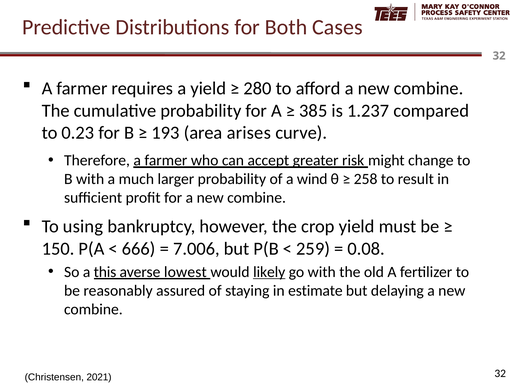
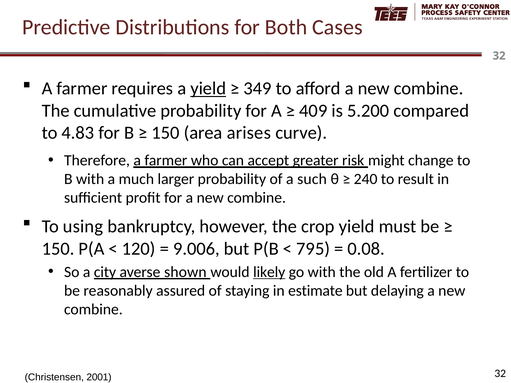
yield underline: none -> present (208, 89)
280: 280 -> 349 (258, 89)
385: 385 -> 409 (313, 111)
1.237: 1.237 -> 5.200 (368, 111)
0.23: 0.23 -> 4.83 (78, 133)
193: 193 -> 150 (166, 133)
wind: wind -> such (312, 179)
258: 258 -> 240 (366, 179)
666: 666 -> 120 (139, 249)
7.006: 7.006 -> 9.006 (196, 249)
259: 259 -> 795 (313, 249)
this: this -> city (105, 272)
lowest: lowest -> shown (185, 272)
2021: 2021 -> 2001 (99, 377)
